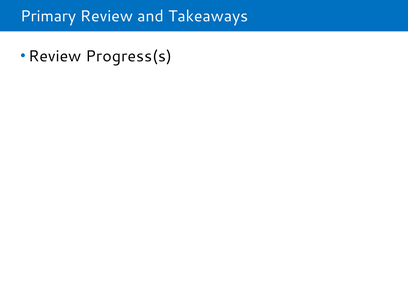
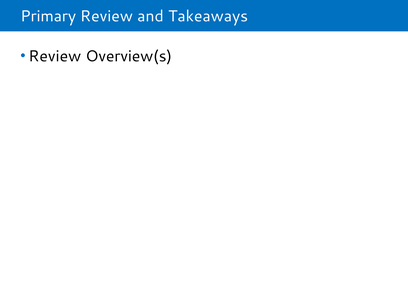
Progress(s: Progress(s -> Overview(s (129, 56)
